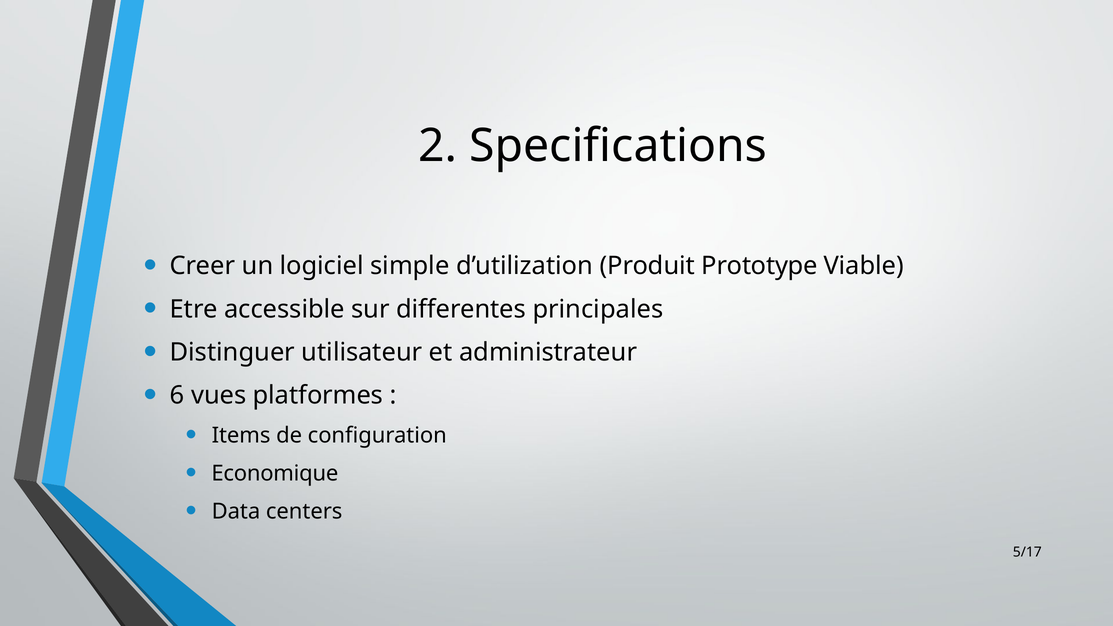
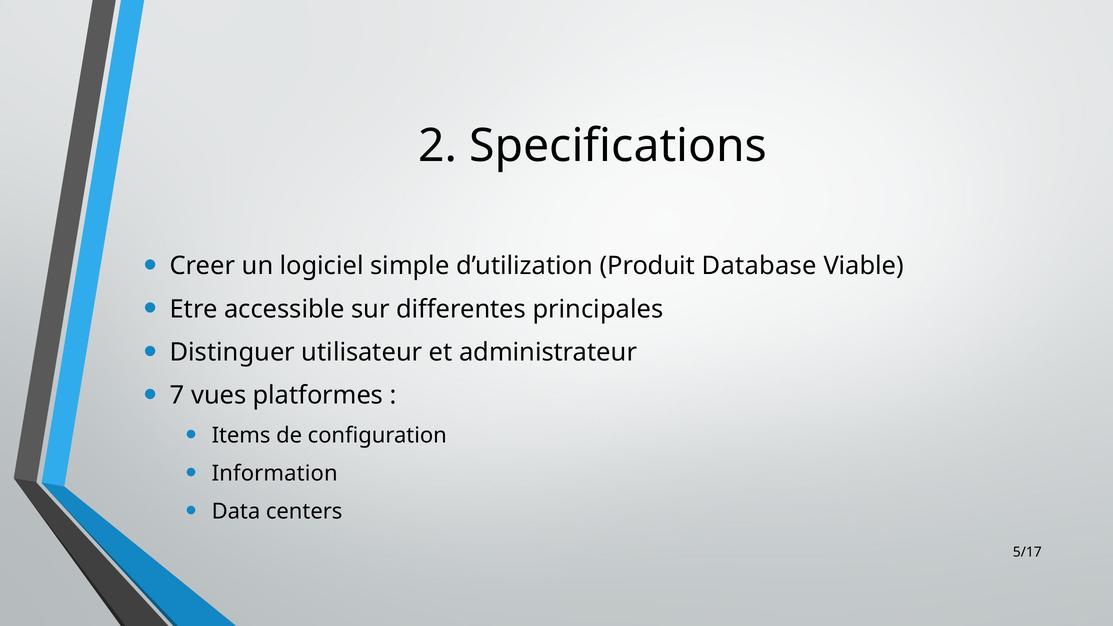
Prototype: Prototype -> Database (759, 266)
6: 6 -> 7 (177, 395)
Economique: Economique -> Information (275, 473)
